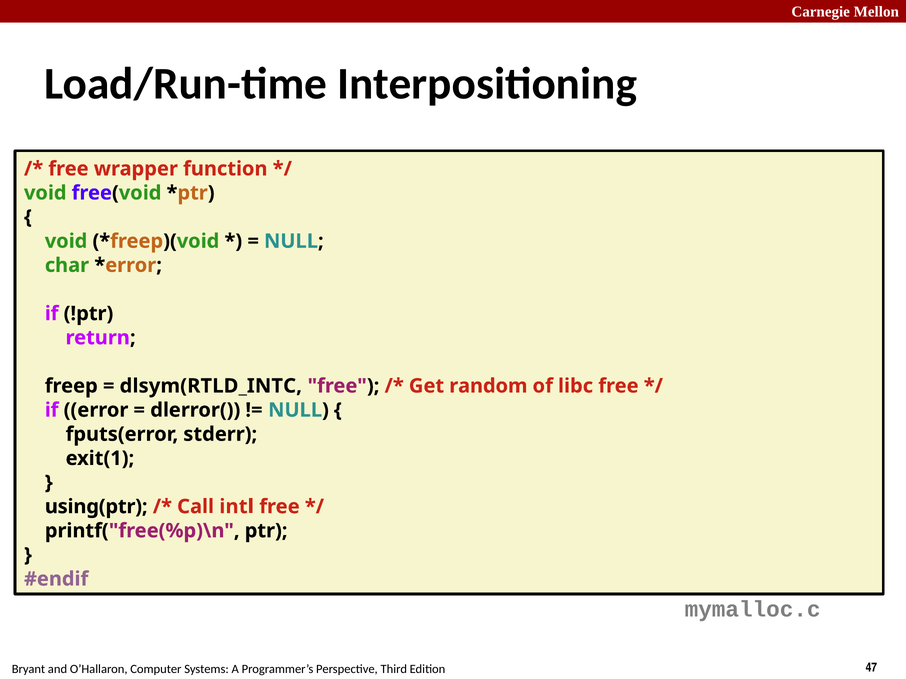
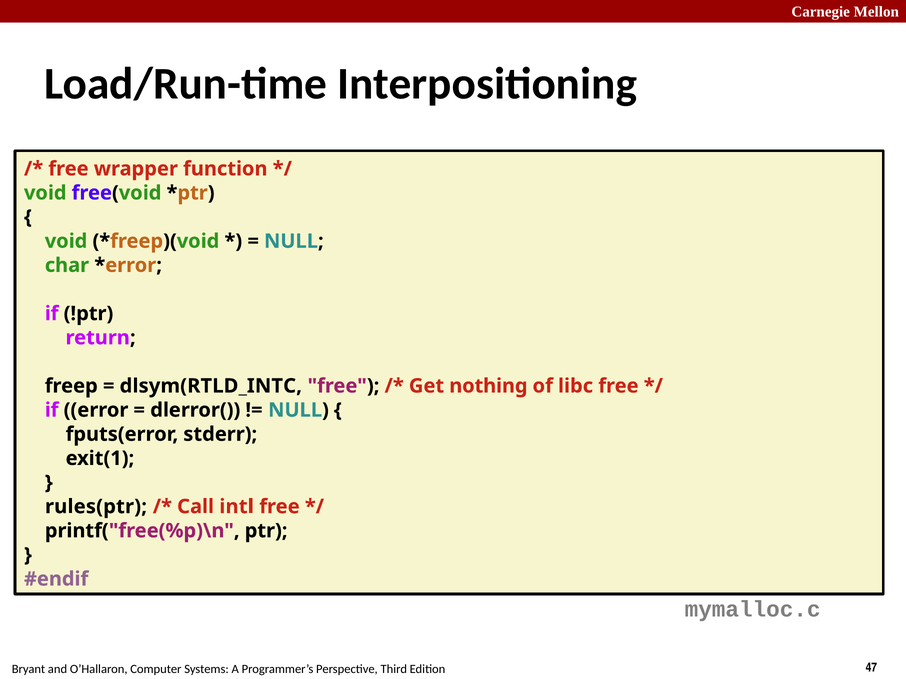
random: random -> nothing (488, 386)
using(ptr: using(ptr -> rules(ptr (96, 507)
